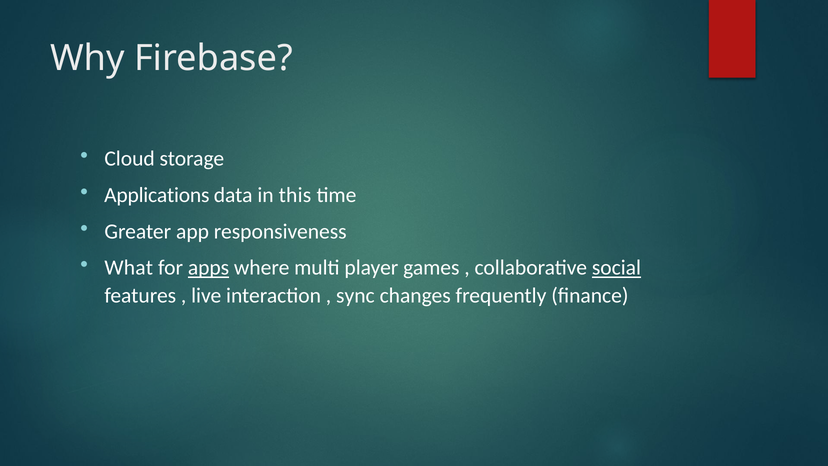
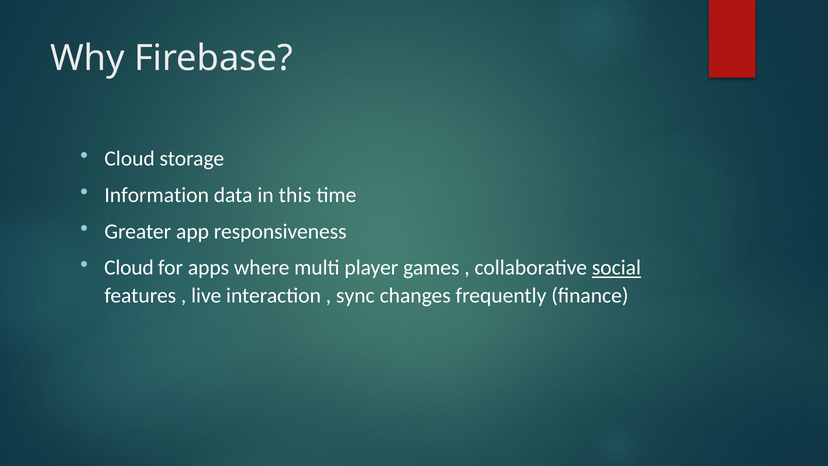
Applications: Applications -> Information (157, 195)
What: What -> Cloud (129, 268)
apps underline: present -> none (209, 268)
